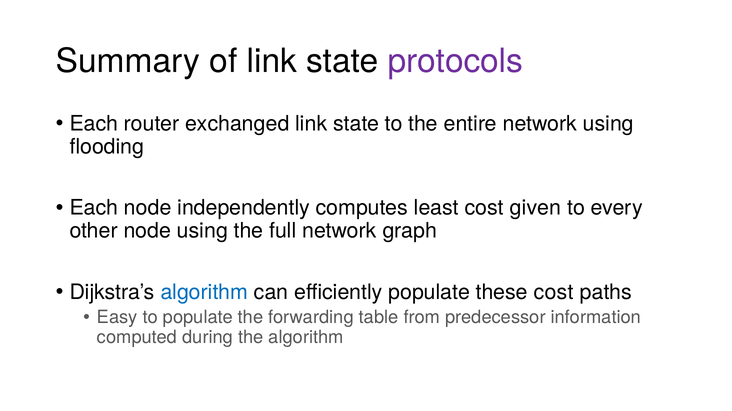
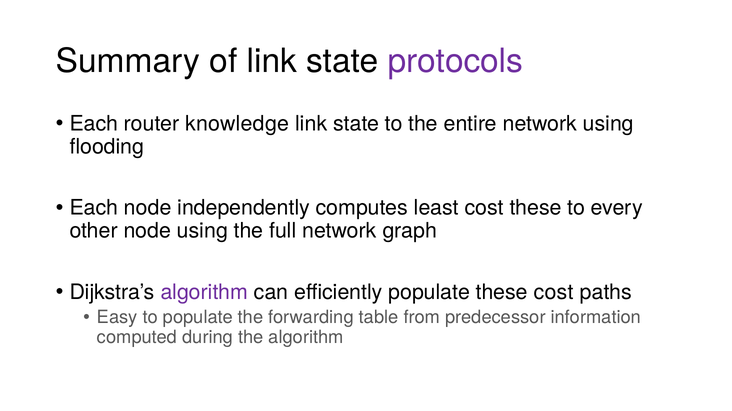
exchanged: exchanged -> knowledge (237, 124)
cost given: given -> these (536, 208)
algorithm colour: blue -> purple (204, 293)
